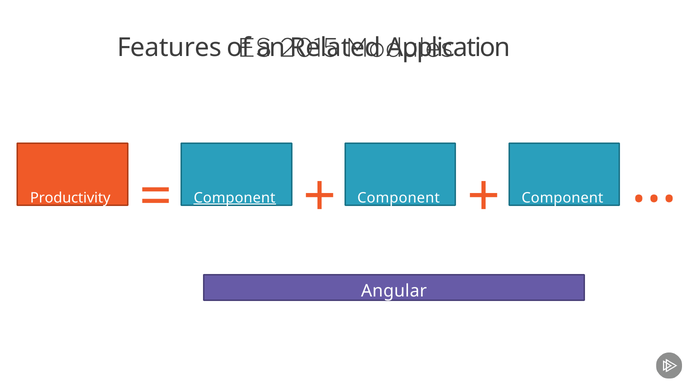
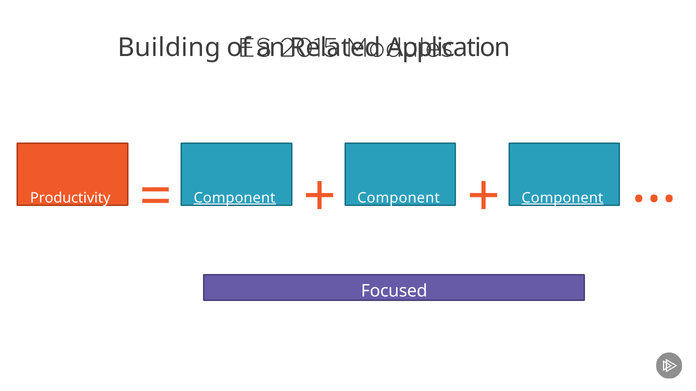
Features: Features -> Building (169, 48)
Component underline: none -> present (562, 198)
Angular: Angular -> Focused (394, 292)
